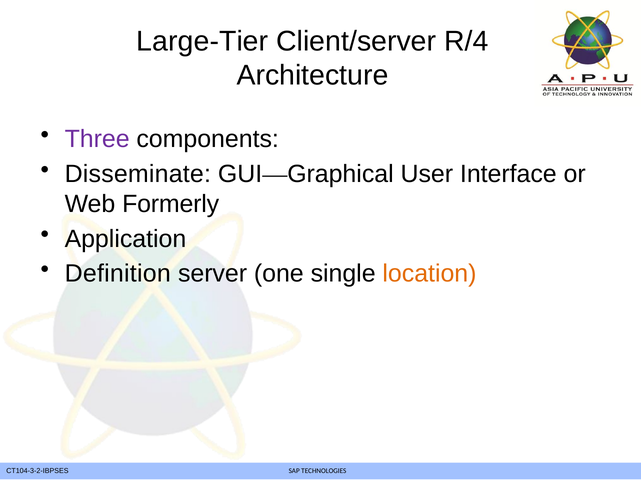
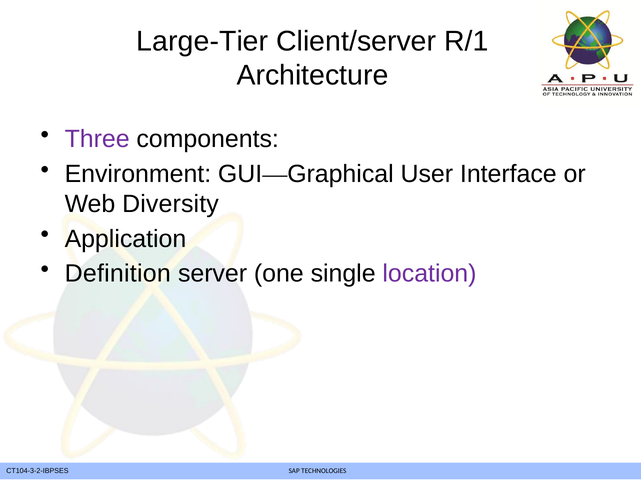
R/4: R/4 -> R/1 (466, 41)
Disseminate: Disseminate -> Environment (138, 174)
Formerly: Formerly -> Diversity (170, 204)
location colour: orange -> purple (429, 274)
